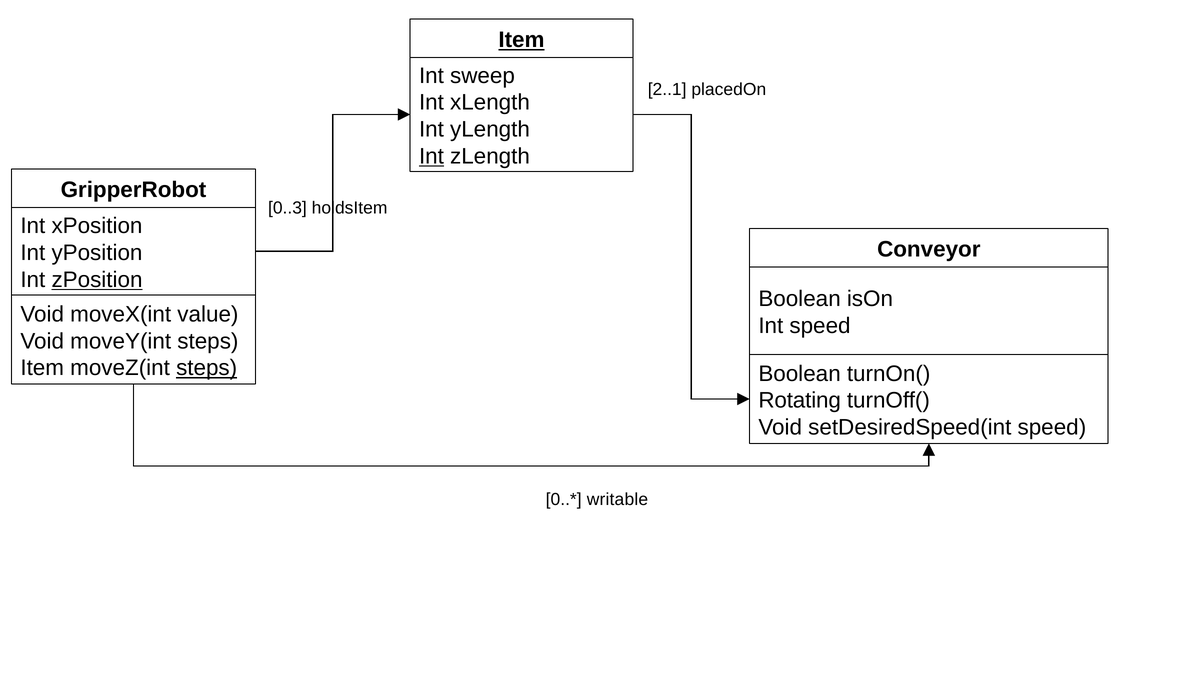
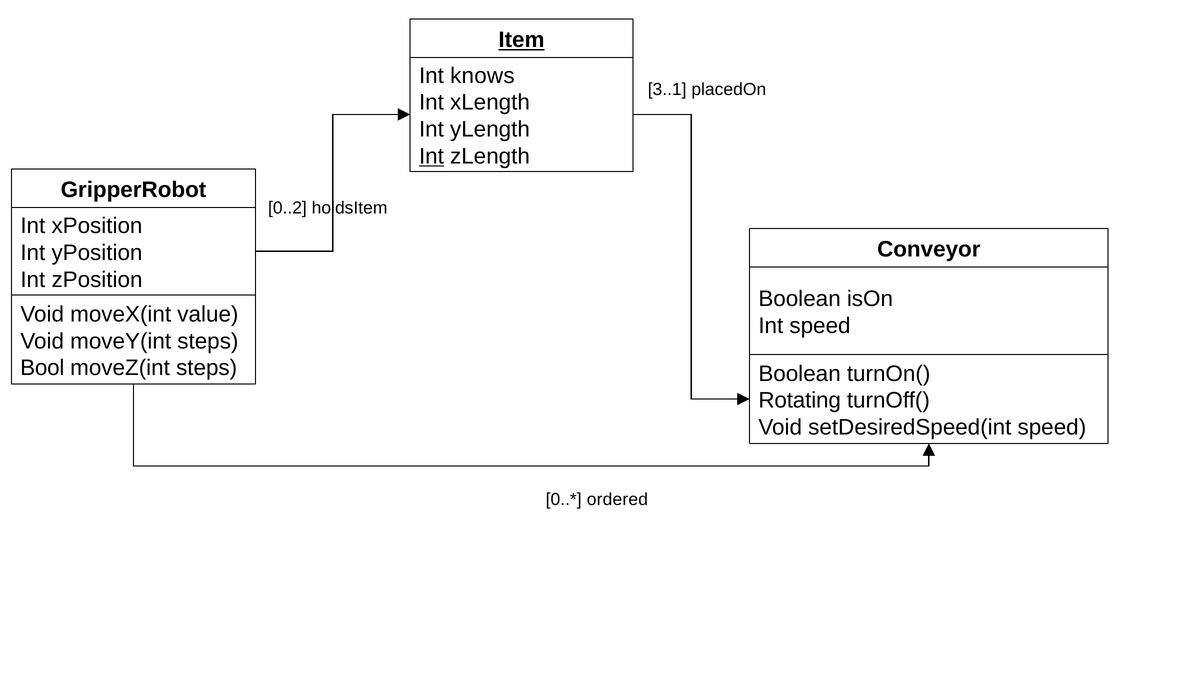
sweep: sweep -> knows (482, 76)
2..1: 2..1 -> 3..1 (667, 90)
0..3: 0..3 -> 0..2 (287, 208)
zPosition underline: present -> none (97, 280)
Item: Item -> Bool (42, 368)
steps underline: present -> none (207, 368)
writable: writable -> ordered (617, 500)
